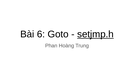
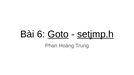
Goto underline: none -> present (58, 34)
